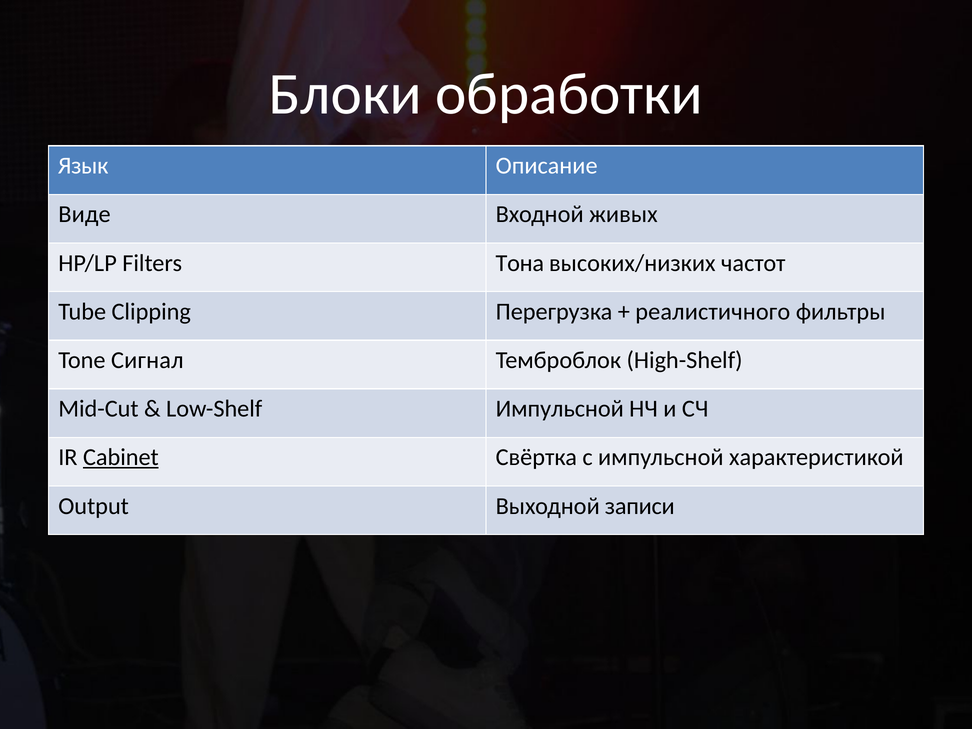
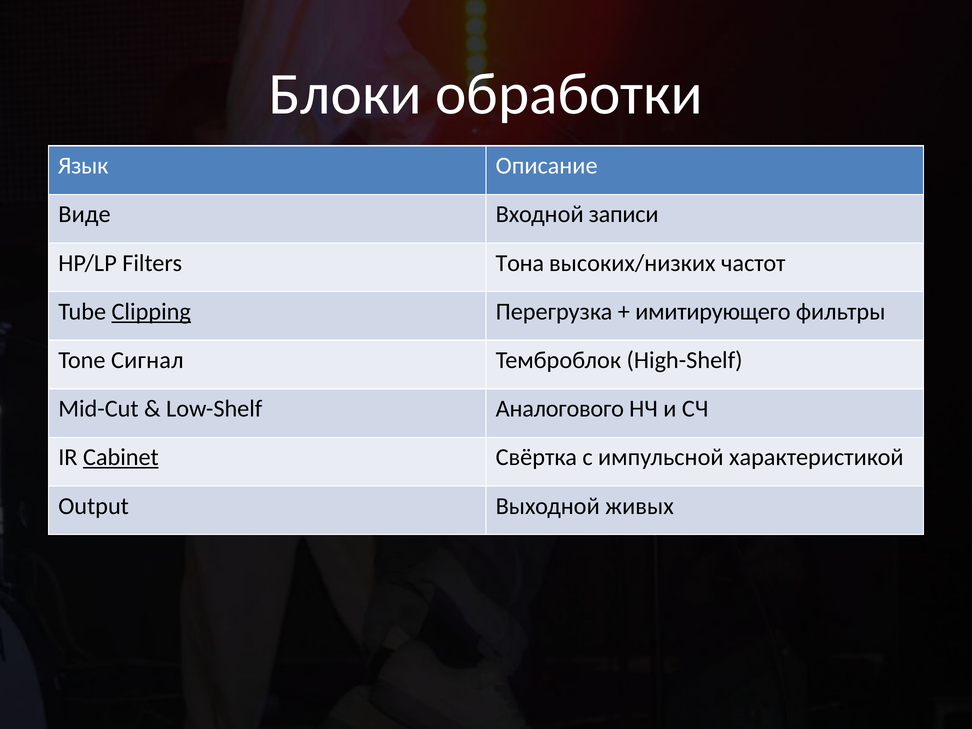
живых: живых -> записи (624, 214)
Clipping underline: none -> present (151, 312)
реалистичного: реалистичного -> имитирующего (713, 312)
Low-Shelf Импульсной: Импульсной -> Аналогового (560, 409)
записи: записи -> живых (640, 506)
